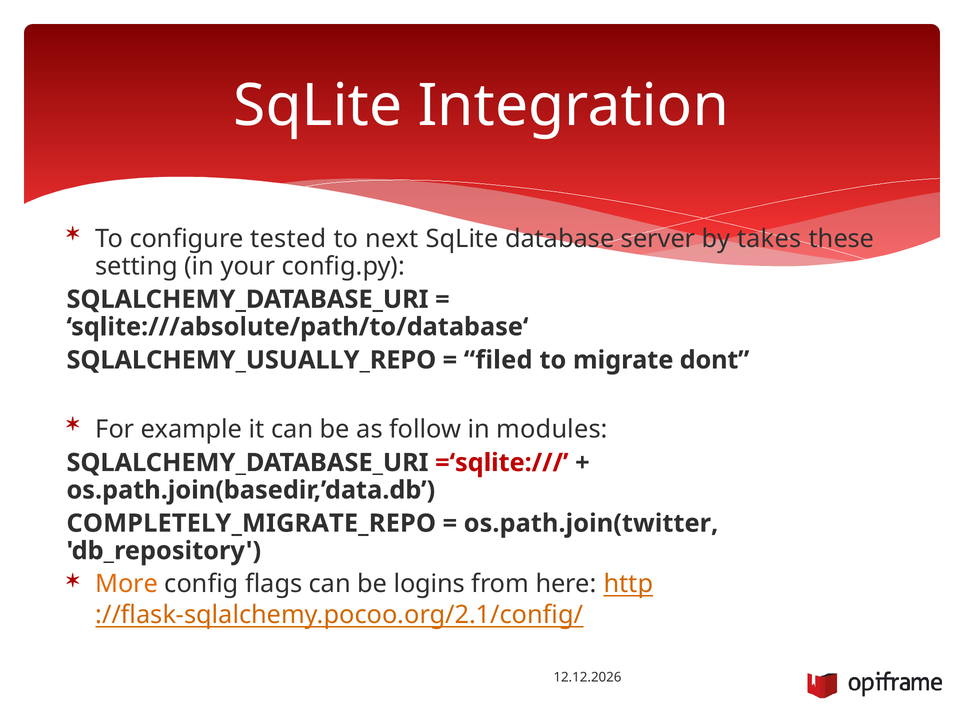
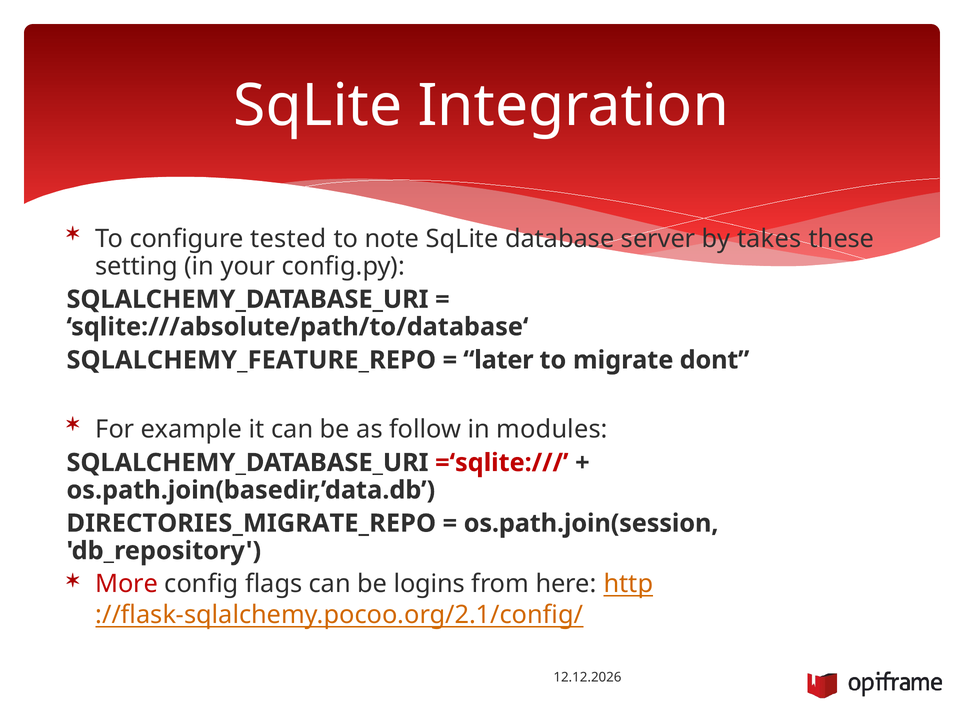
next: next -> note (392, 239)
SQLALCHEMY_USUALLY_REPO: SQLALCHEMY_USUALLY_REPO -> SQLALCHEMY_FEATURE_REPO (251, 360)
filed: filed -> later (498, 360)
COMPLETELY_MIGRATE_REPO: COMPLETELY_MIGRATE_REPO -> DIRECTORIES_MIGRATE_REPO (251, 524)
os.path.join(twitter: os.path.join(twitter -> os.path.join(session (591, 524)
More colour: orange -> red (127, 584)
